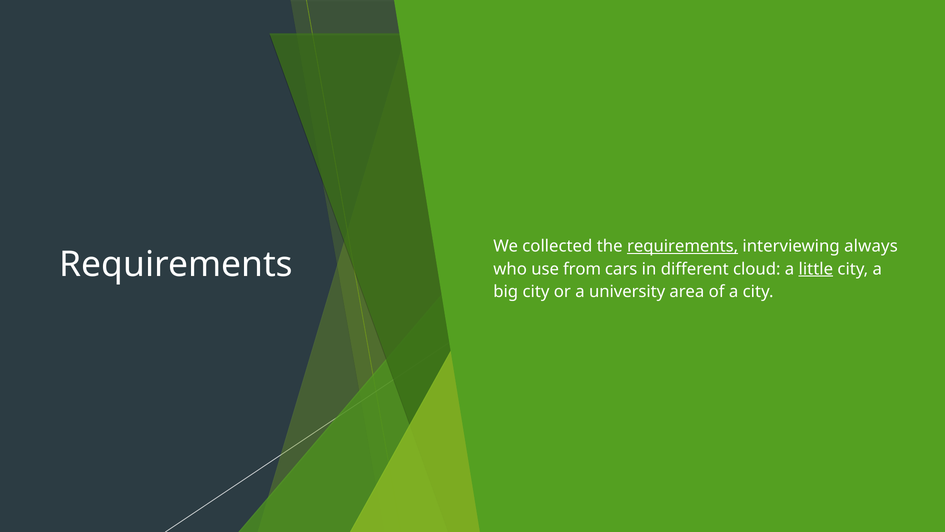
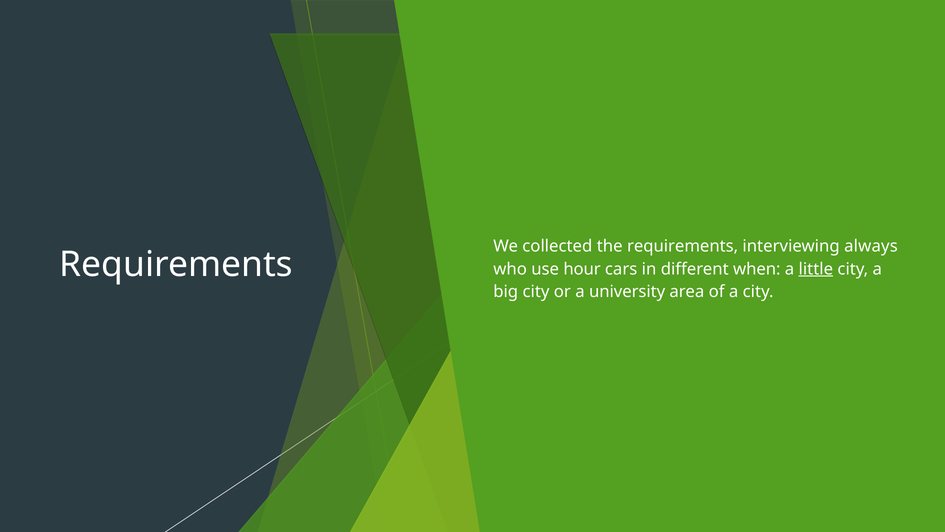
requirements underline: present -> none (683, 246)
from: from -> hour (582, 269)
cloud: cloud -> when (757, 269)
